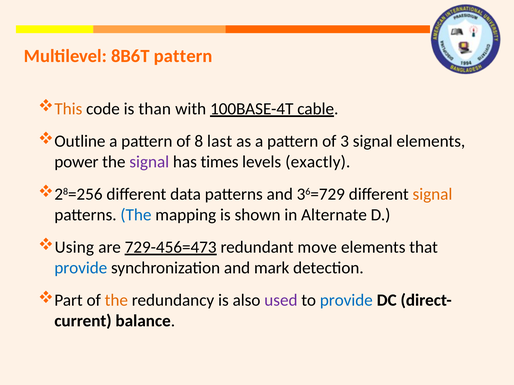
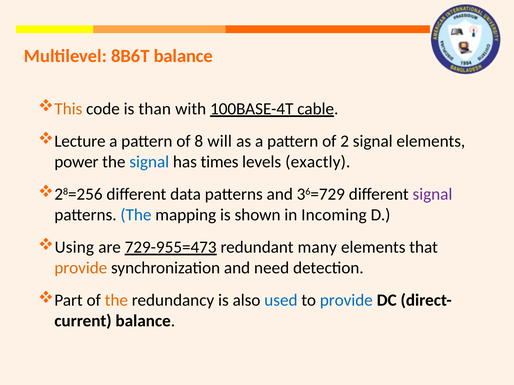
8B6T pattern: pattern -> balance (183, 56)
Outline: Outline -> Lecture (80, 141)
last: last -> will (220, 141)
3: 3 -> 2 (345, 141)
signal colour: purple -> blue (149, 162)
signal colour: orange -> purple (432, 194)
Alternate: Alternate -> Incoming (334, 215)
729-456=473: 729-456=473 -> 729-955=473 (171, 248)
move: move -> many (317, 248)
provide colour: blue -> orange (81, 268)
mark: mark -> need (272, 268)
used colour: purple -> blue (281, 301)
